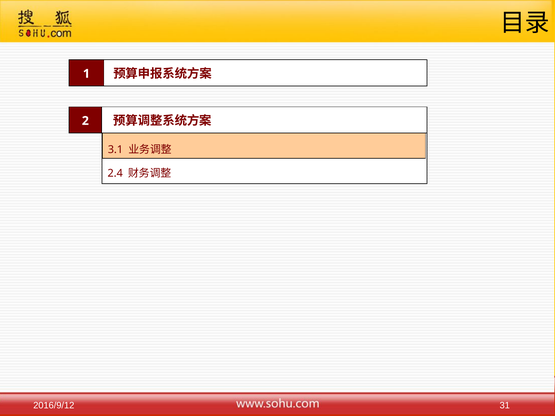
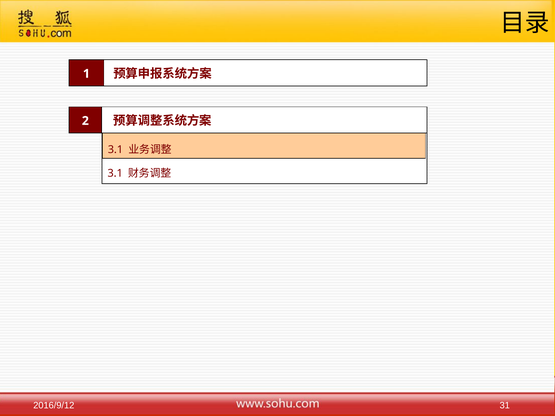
2.4: 2.4 -> 3.1 (115, 173)
